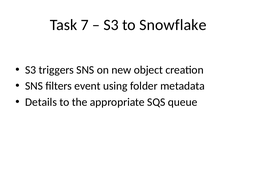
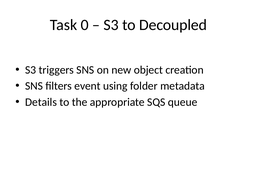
7: 7 -> 0 (85, 25)
Snowflake: Snowflake -> Decoupled (173, 25)
